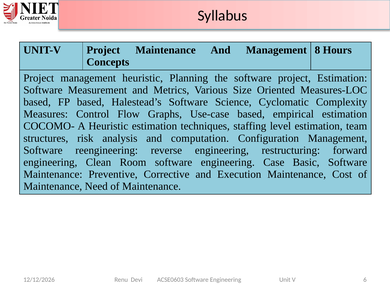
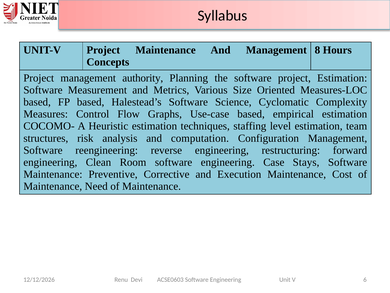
management heuristic: heuristic -> authority (143, 78)
Basic: Basic -> Stays (306, 162)
